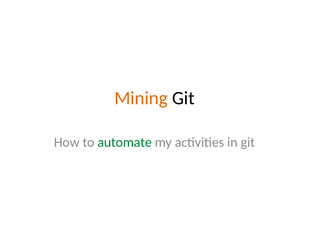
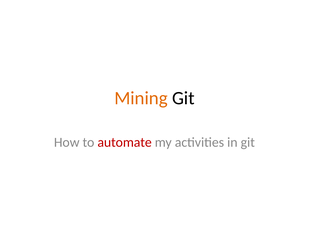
automate colour: green -> red (125, 142)
